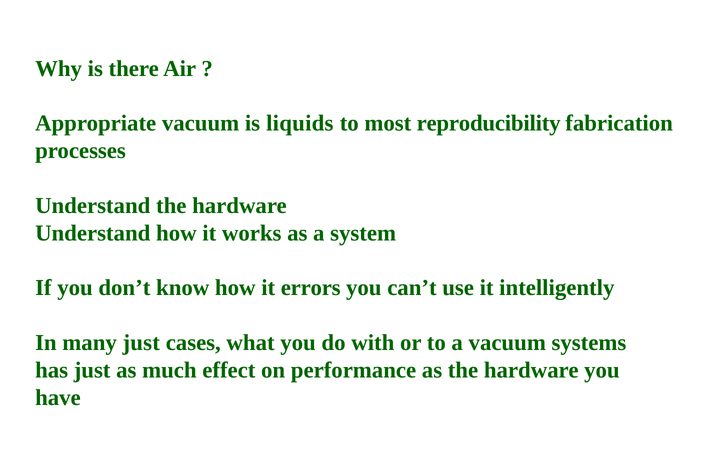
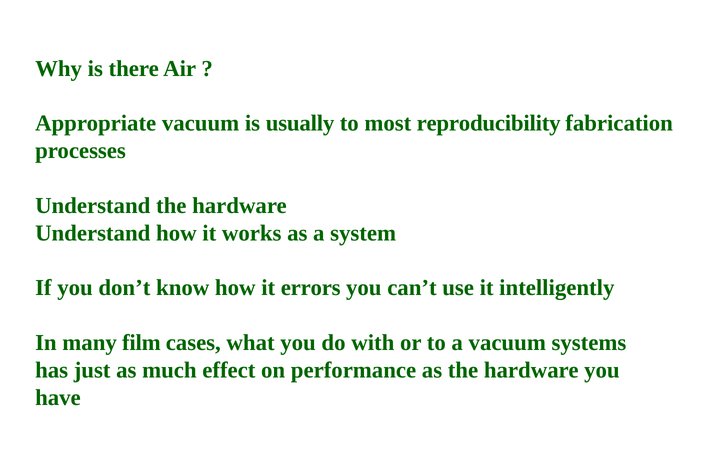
liquids: liquids -> usually (300, 123)
many just: just -> film (141, 343)
